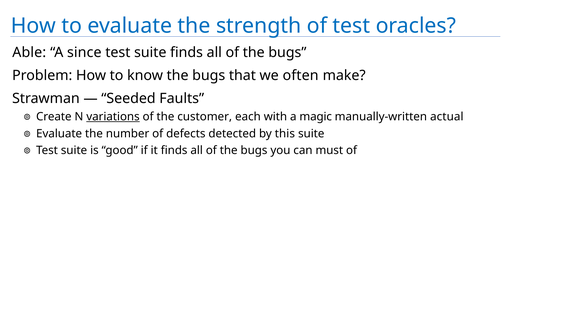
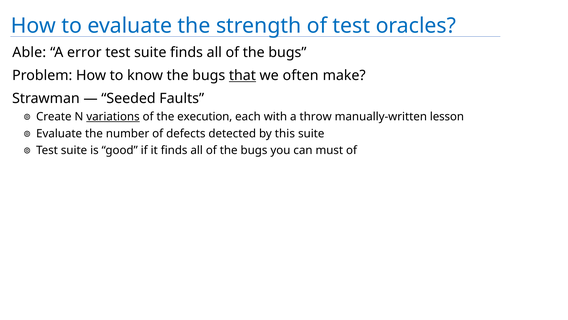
since: since -> error (84, 52)
that underline: none -> present (242, 75)
customer: customer -> execution (205, 117)
magic: magic -> throw (316, 117)
actual: actual -> lesson (447, 117)
